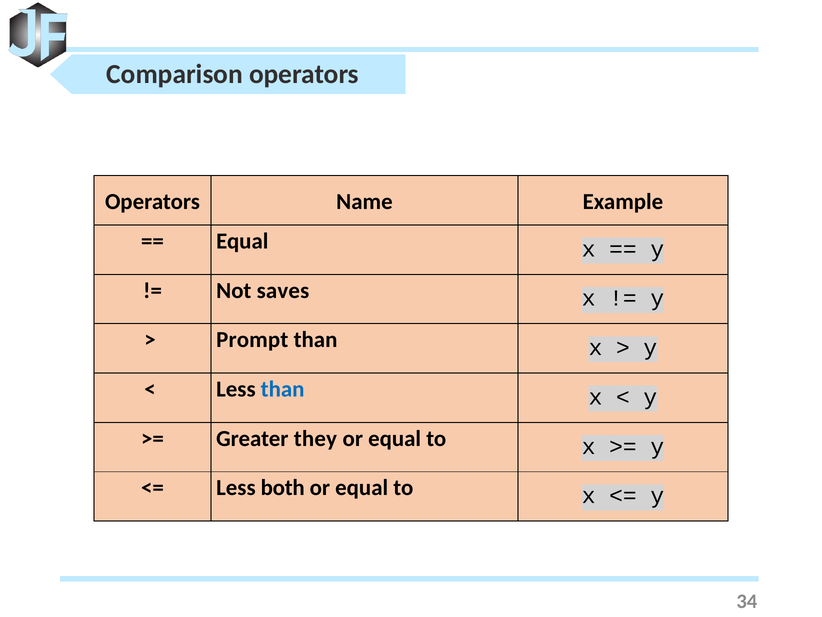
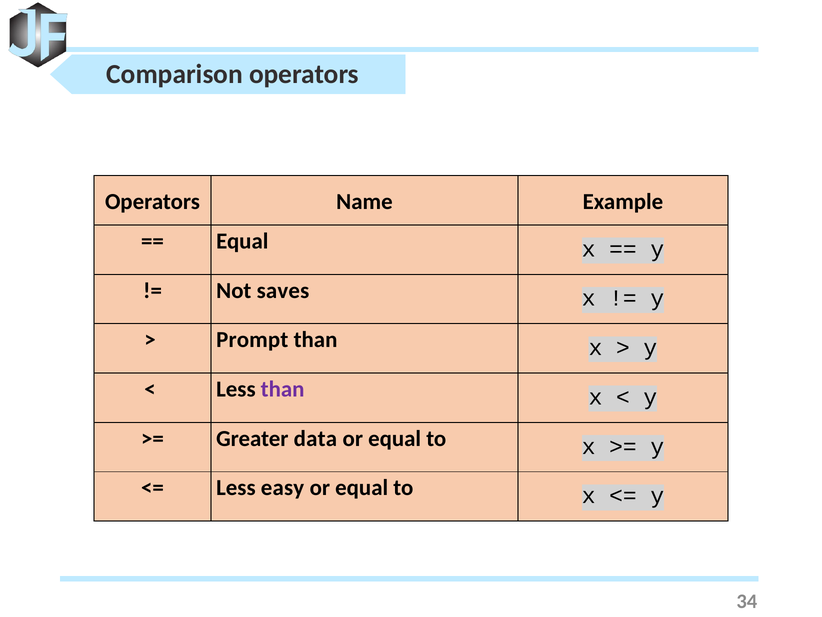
than colour: blue -> purple (283, 389)
they: they -> data (315, 438)
both: both -> easy (282, 488)
